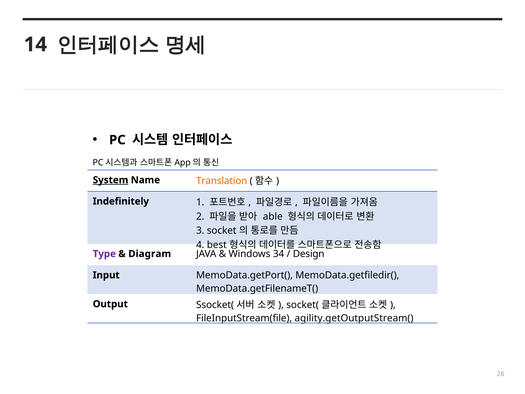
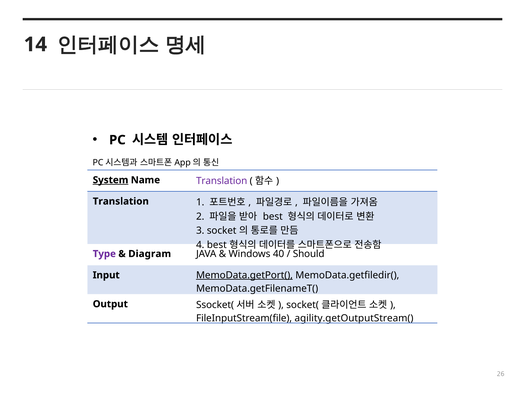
Translation colour: orange -> purple (222, 181)
Indefinitely: Indefinitely -> Translation (121, 201)
able: able -> best (273, 216)
34: 34 -> 40 (279, 254)
Design: Design -> Should (309, 254)
MemoData.getPort( underline: none -> present (244, 275)
